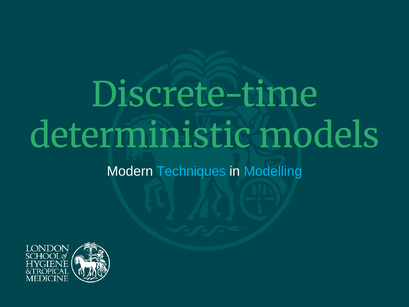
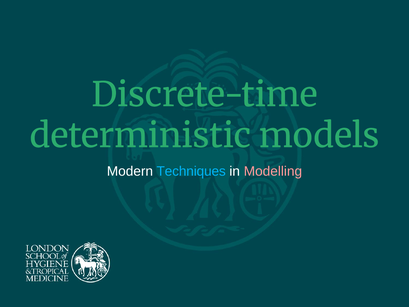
Modelling colour: light blue -> pink (273, 171)
